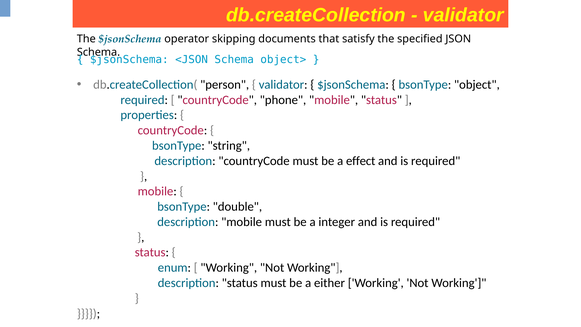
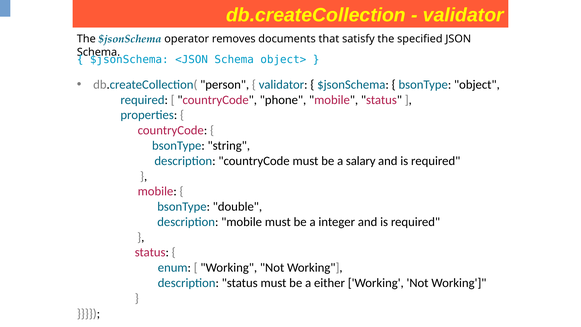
skipping: skipping -> removes (234, 39)
effect: effect -> salary (361, 161)
